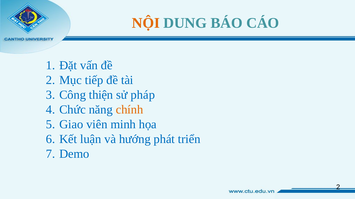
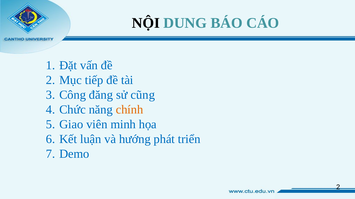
NỘI colour: orange -> black (146, 23)
thiện: thiện -> đăng (101, 95)
pháp: pháp -> cũng (143, 95)
